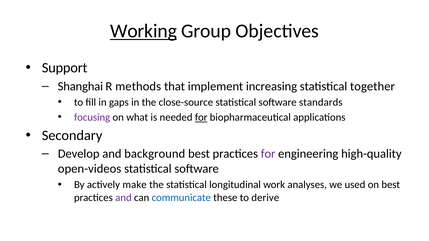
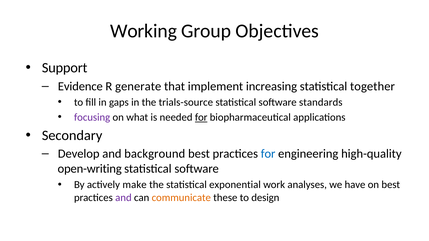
Working underline: present -> none (143, 31)
Shanghai: Shanghai -> Evidence (80, 87)
methods: methods -> generate (138, 87)
close-source: close-source -> trials-source (186, 102)
for colour: purple -> blue (268, 154)
open-videos: open-videos -> open-writing (90, 169)
longitudinal: longitudinal -> exponential (235, 185)
used: used -> have (355, 185)
communicate colour: blue -> orange (181, 198)
derive: derive -> design (265, 198)
